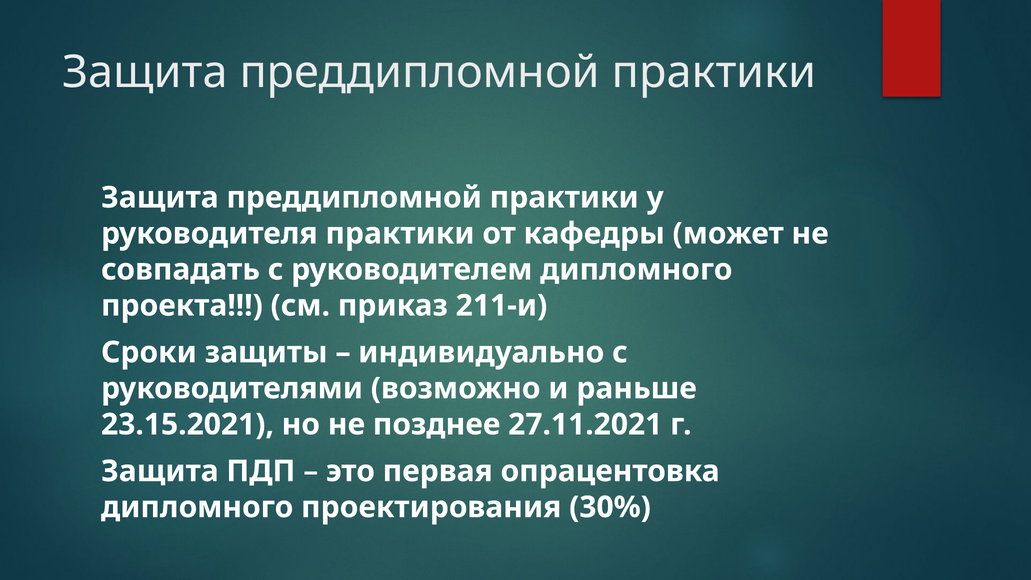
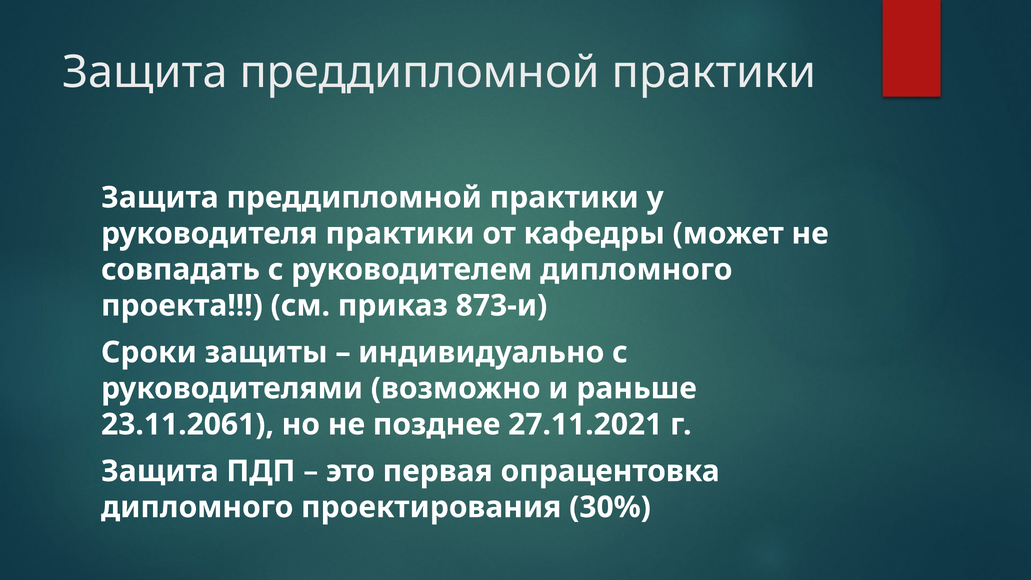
211-и: 211-и -> 873-и (501, 306)
23.15.2021: 23.15.2021 -> 23.11.2061 (188, 424)
